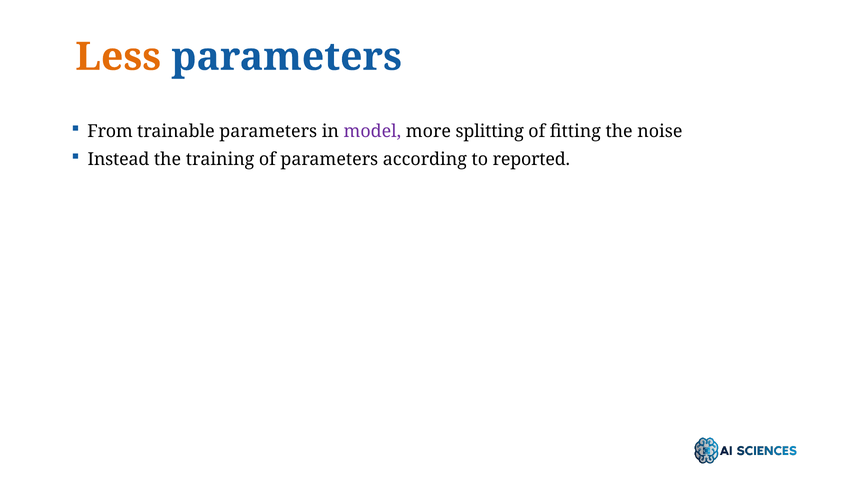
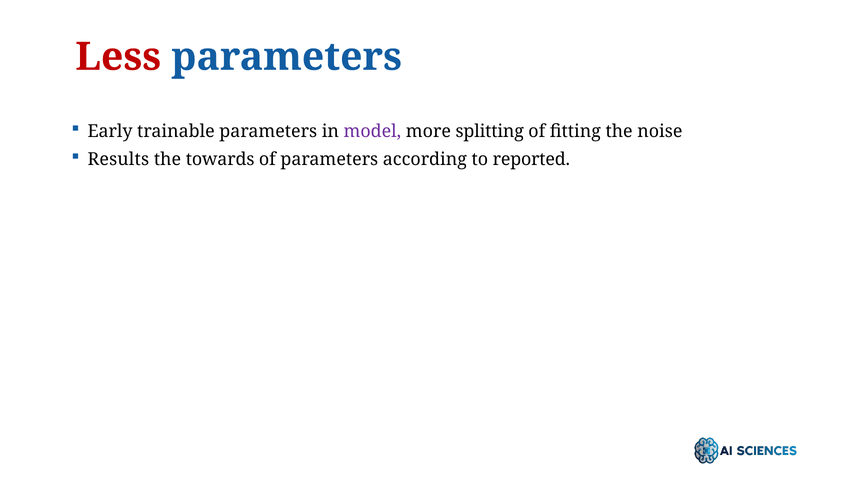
Less colour: orange -> red (118, 57)
From: From -> Early (110, 131)
Instead: Instead -> Results (118, 159)
training: training -> towards (220, 159)
